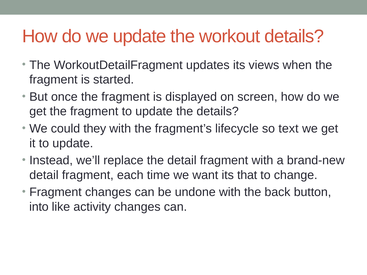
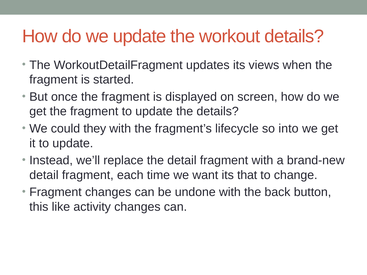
text: text -> into (288, 129)
into: into -> this (39, 207)
